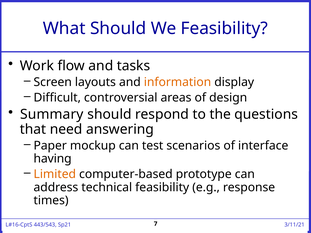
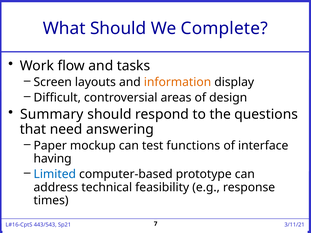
We Feasibility: Feasibility -> Complete (224, 28)
scenarios: scenarios -> functions (193, 146)
Limited colour: orange -> blue (55, 174)
